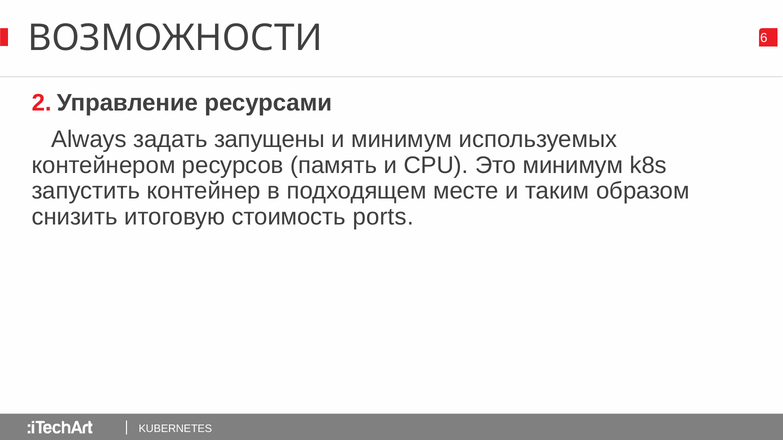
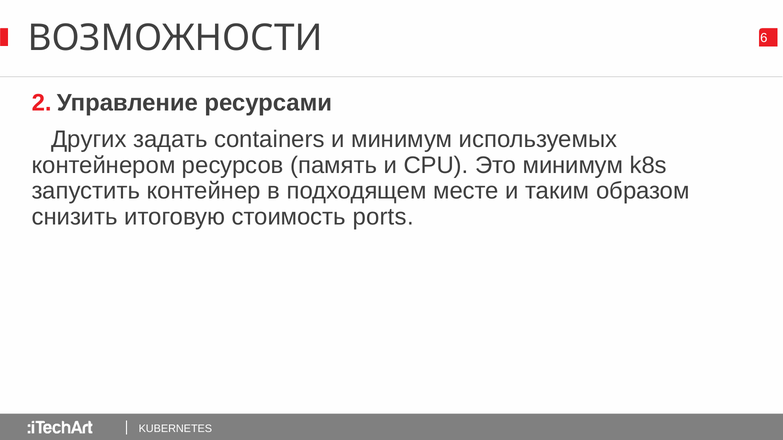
Always: Always -> Других (89, 140)
запущены: запущены -> containers (269, 140)
